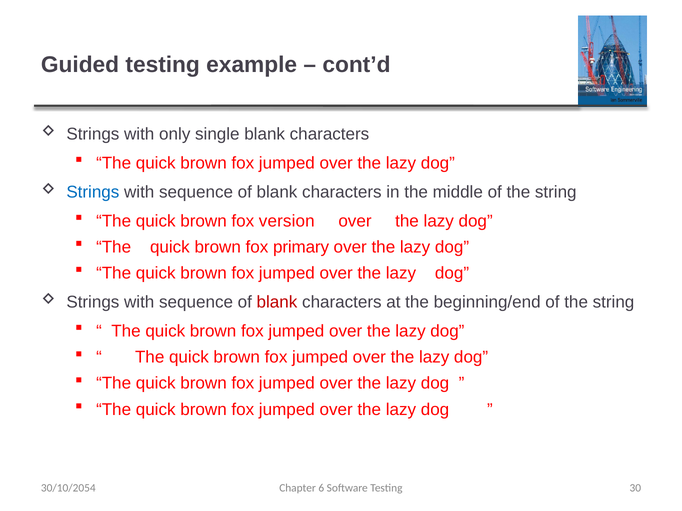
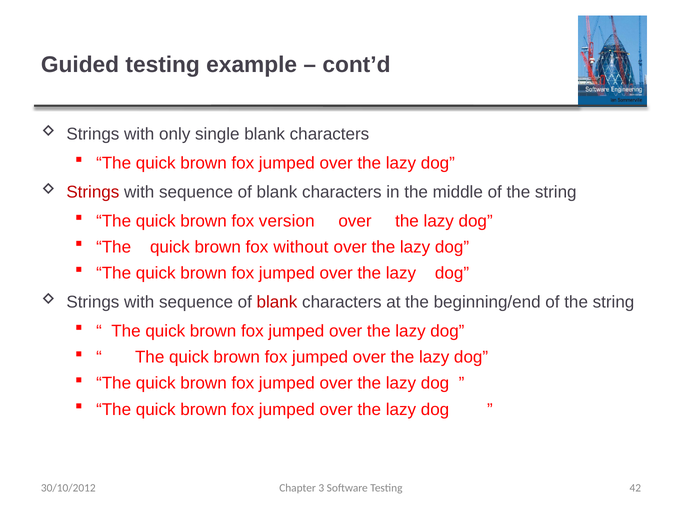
Strings colour: blue -> red (93, 192)
primary: primary -> without (301, 247)
6: 6 -> 3 (321, 488)
30: 30 -> 42 (635, 488)
30/10/2054: 30/10/2054 -> 30/10/2012 (68, 488)
